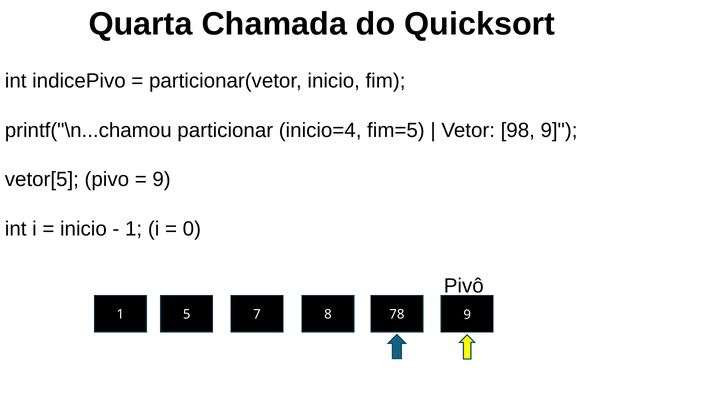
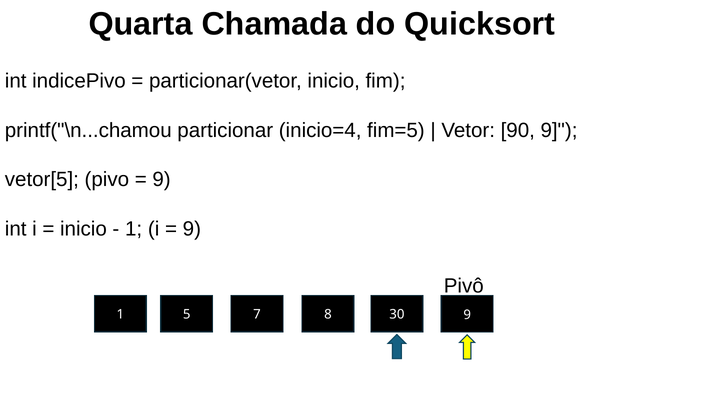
98: 98 -> 90 (518, 130)
0: 0 -> 9 (192, 229)
78: 78 -> 30 (397, 314)
